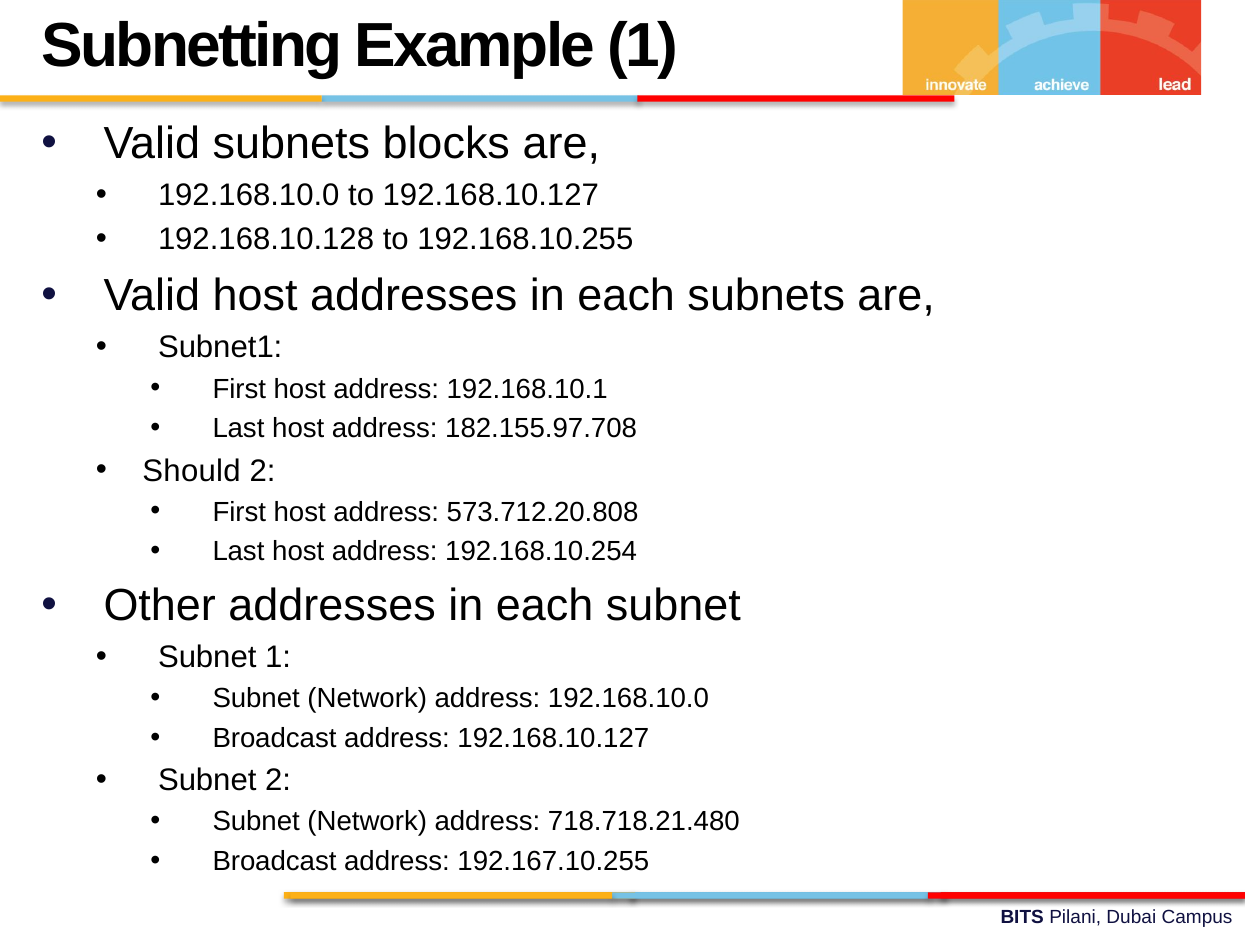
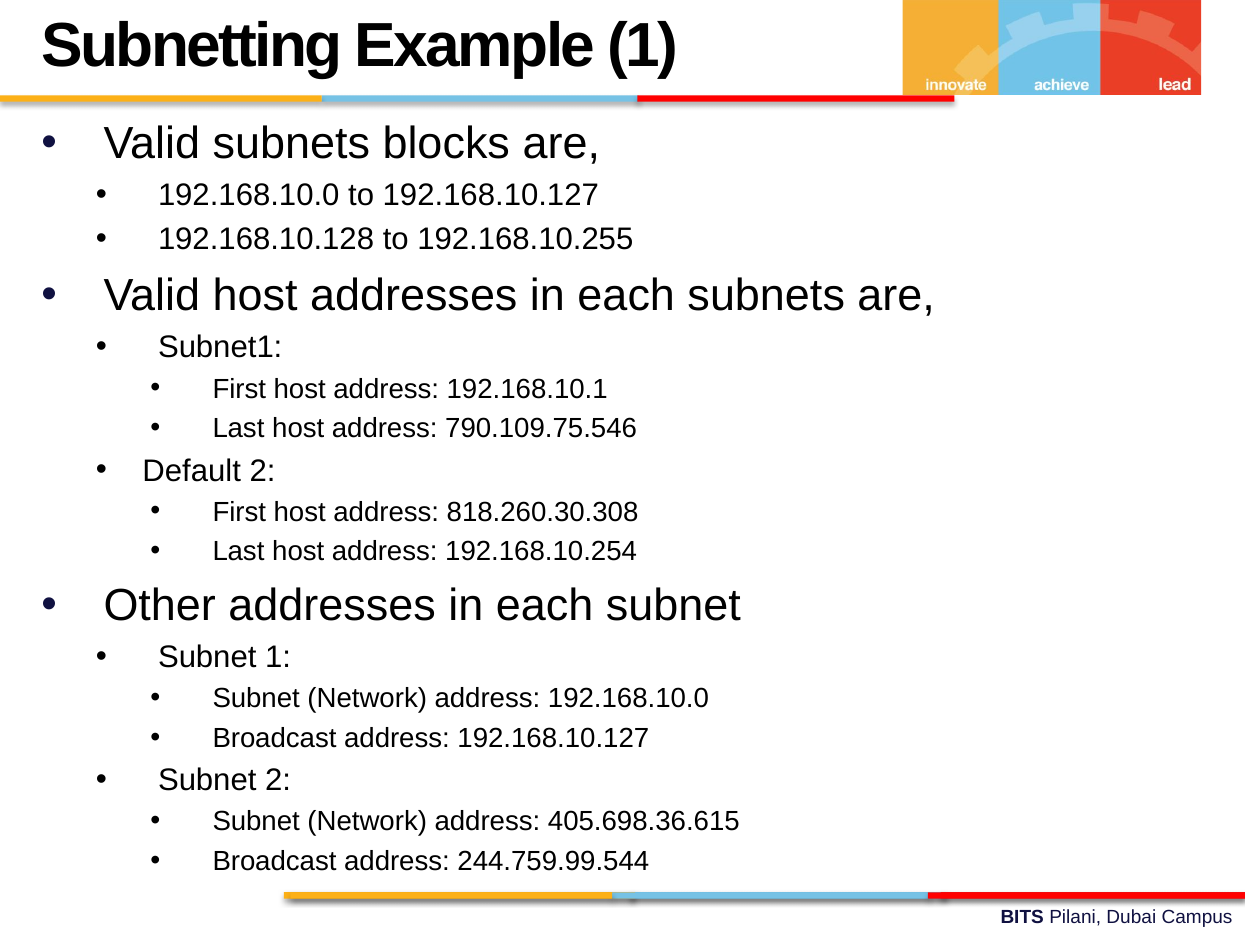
182.155.97.708: 182.155.97.708 -> 790.109.75.546 (541, 428)
Should: Should -> Default (192, 471)
573.712.20.808: 573.712.20.808 -> 818.260.30.308 (543, 512)
718.718.21.480: 718.718.21.480 -> 405.698.36.615 (644, 822)
192.167.10.255: 192.167.10.255 -> 244.759.99.544 (553, 861)
